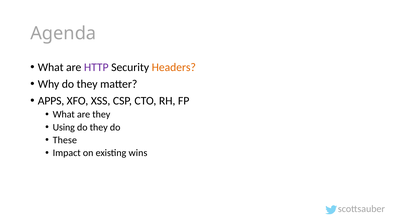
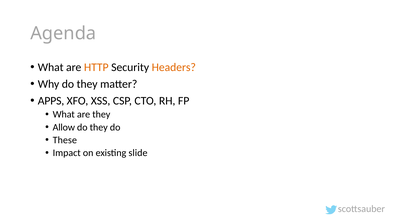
HTTP colour: purple -> orange (96, 67)
Using: Using -> Allow (64, 127)
wins: wins -> slide (138, 153)
